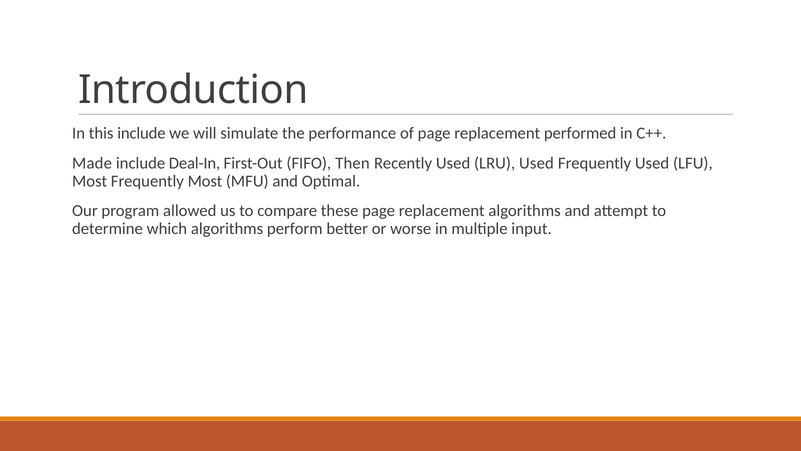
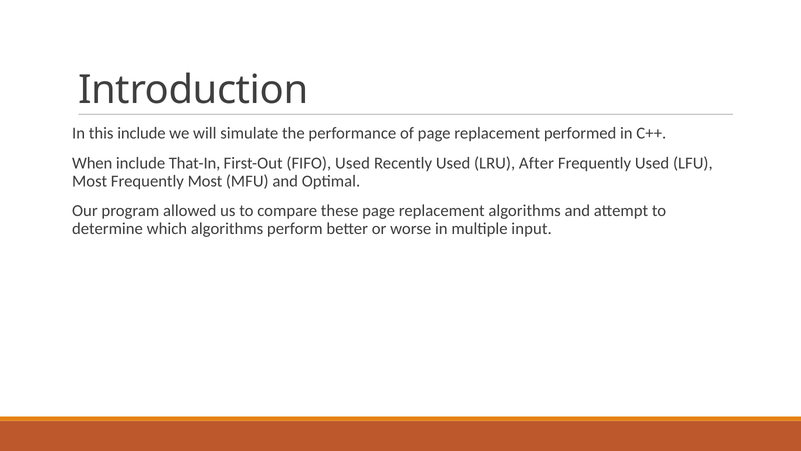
Made: Made -> When (92, 163)
Deal-In: Deal-In -> That-In (195, 163)
FIFO Then: Then -> Used (352, 163)
LRU Used: Used -> After (536, 163)
